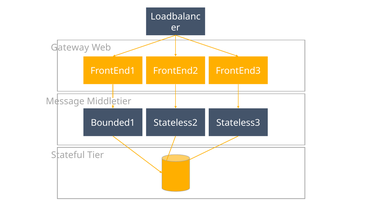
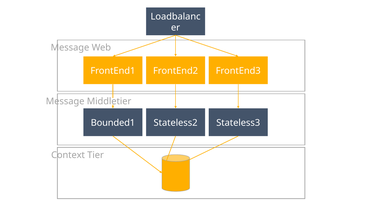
Gateway: Gateway -> Message (70, 48)
Stateful: Stateful -> Context (68, 155)
